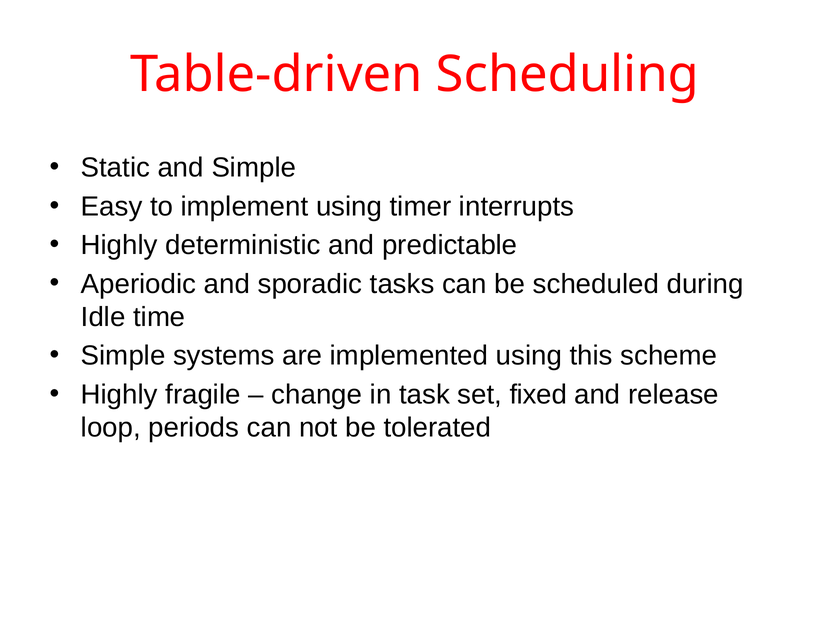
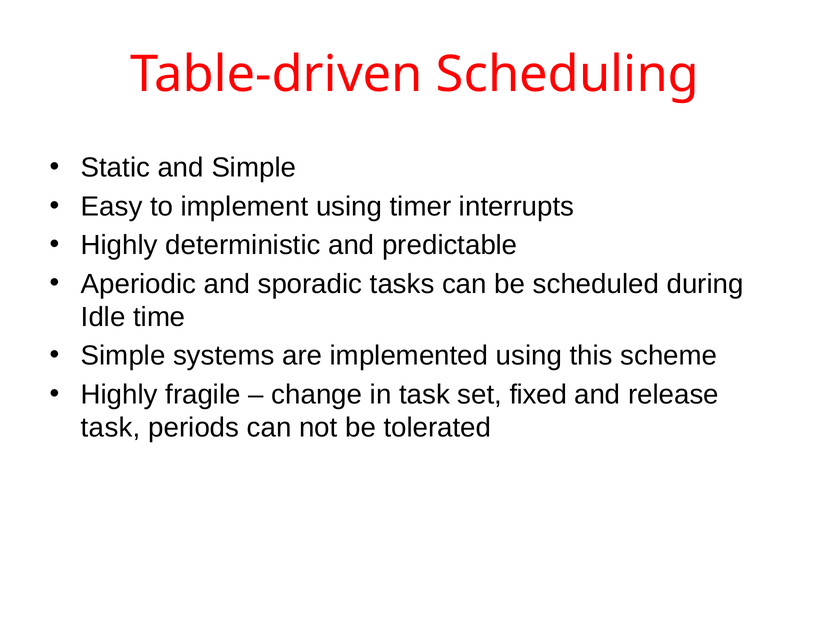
loop: loop -> task (111, 428)
